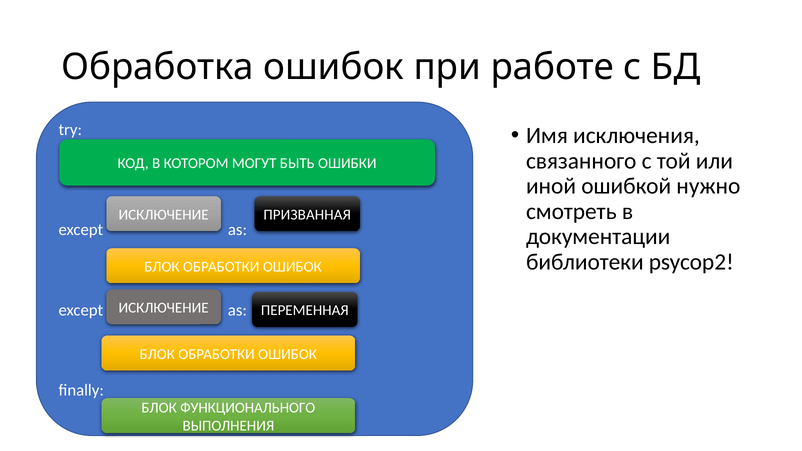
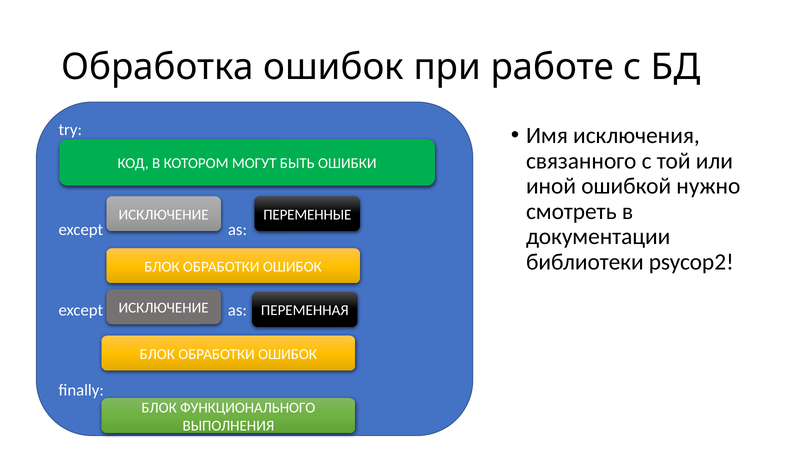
ПРИЗВАННАЯ: ПРИЗВАННАЯ -> ПЕРЕМЕННЫЕ (307, 215)
